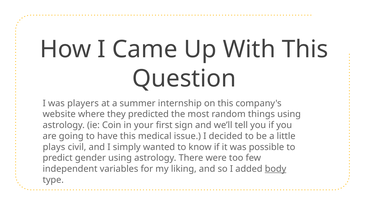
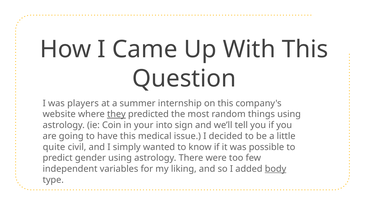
they underline: none -> present (116, 114)
first: first -> into (164, 125)
plays: plays -> quite (54, 147)
